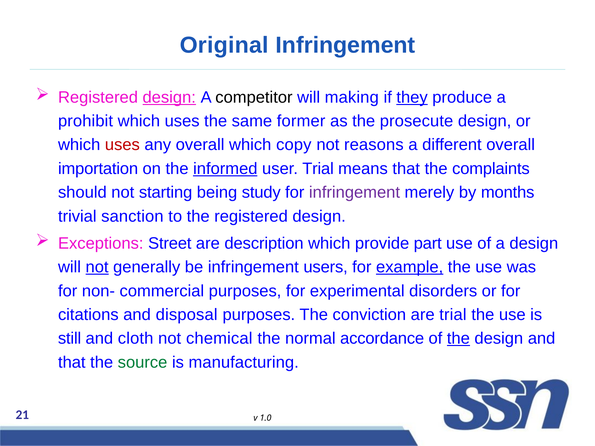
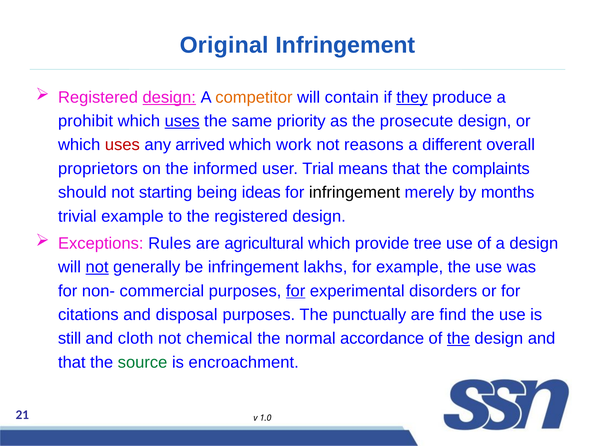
competitor colour: black -> orange (254, 97)
making: making -> contain (352, 97)
uses underline: none -> present (182, 121)
former: former -> priority (301, 121)
any overall: overall -> arrived (200, 145)
copy: copy -> work (294, 145)
importation: importation -> proprietors (98, 169)
informed underline: present -> none (225, 169)
study: study -> ideas (261, 193)
infringement colour: purple -> black (354, 193)
trivial sanction: sanction -> example (132, 216)
Street: Street -> Rules (170, 243)
description: description -> agricultural (264, 243)
part: part -> tree (428, 243)
users: users -> lakhs (325, 267)
example underline: present -> none (410, 267)
for underline: none -> present (296, 291)
conviction: conviction -> punctually (369, 315)
are trial: trial -> find (453, 315)
manufacturing: manufacturing -> encroachment (244, 362)
